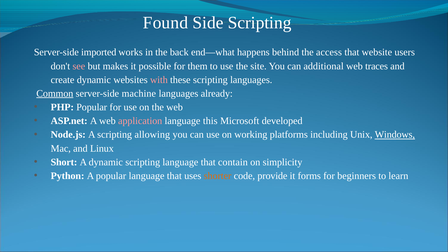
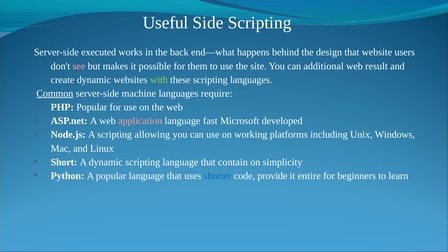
Found: Found -> Useful (166, 23)
imported: imported -> executed (99, 52)
access: access -> design (329, 52)
traces: traces -> result (376, 66)
with colour: pink -> light green (159, 80)
already: already -> require (217, 94)
this: this -> fast (210, 121)
Windows underline: present -> none (395, 135)
shorter colour: orange -> blue (218, 176)
forms: forms -> entire (309, 176)
